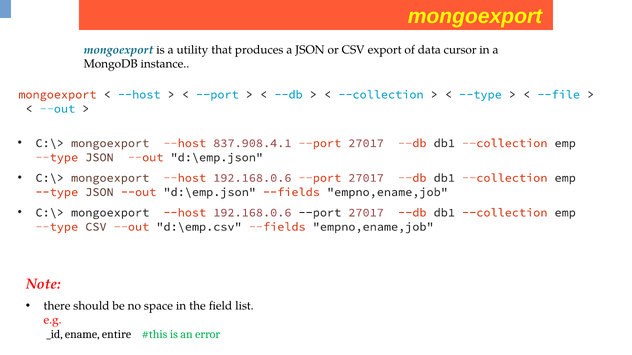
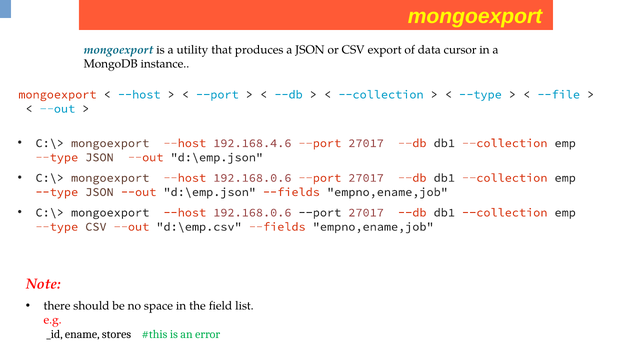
837.908.4.1: 837.908.4.1 -> 192.168.4.6 (252, 143)
entire: entire -> stores (117, 335)
